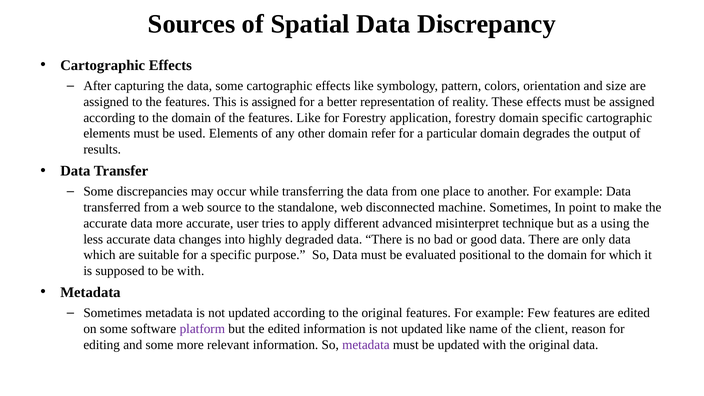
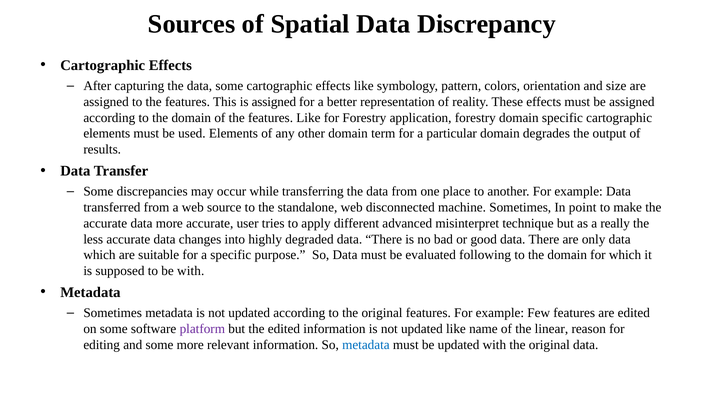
refer: refer -> term (383, 134)
using: using -> really (615, 223)
positional: positional -> following (485, 255)
client: client -> linear (551, 329)
metadata colour: purple -> blue (366, 345)
